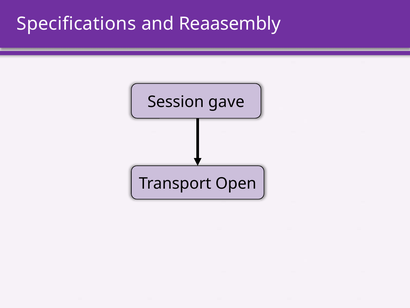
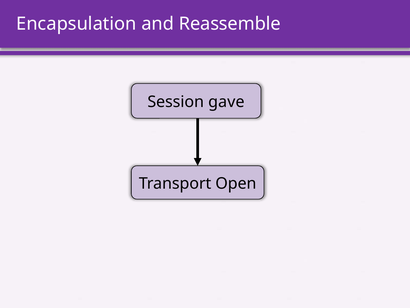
Specifications: Specifications -> Encapsulation (76, 24)
Reaasembly: Reaasembly -> Reassemble (230, 24)
